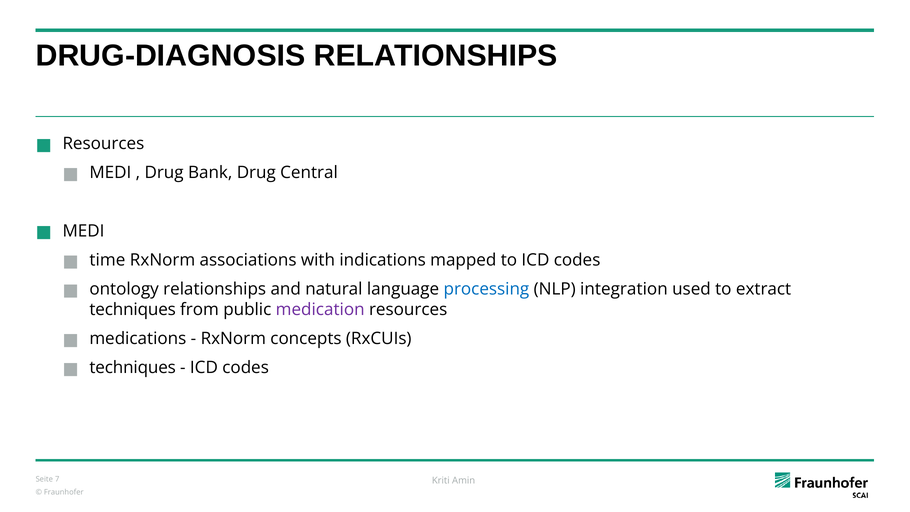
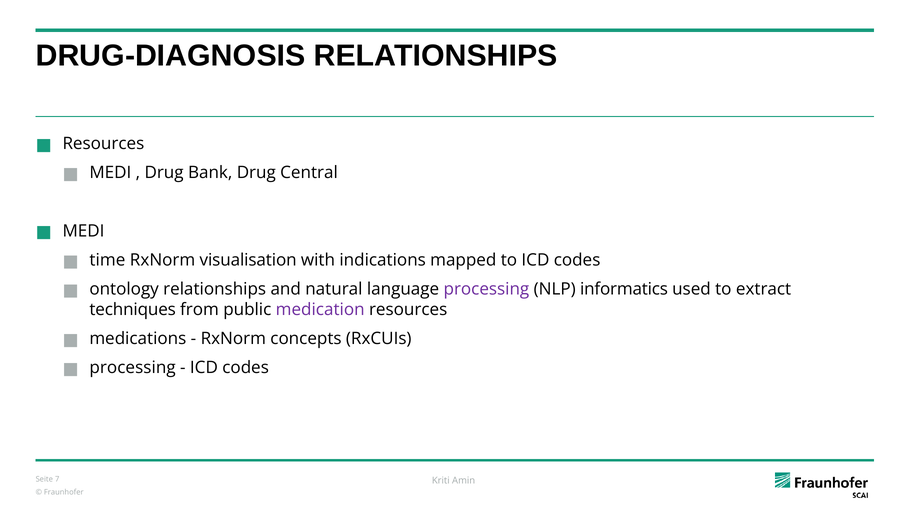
associations: associations -> visualisation (248, 260)
processing colour: blue -> purple (486, 289)
integration: integration -> informatics (624, 289)
techniques: techniques -> processing (133, 367)
